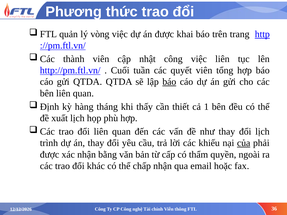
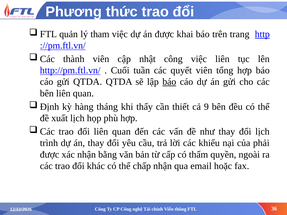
vòng: vòng -> tham (100, 34)
1: 1 -> 9 (206, 107)
của underline: present -> none (244, 143)
